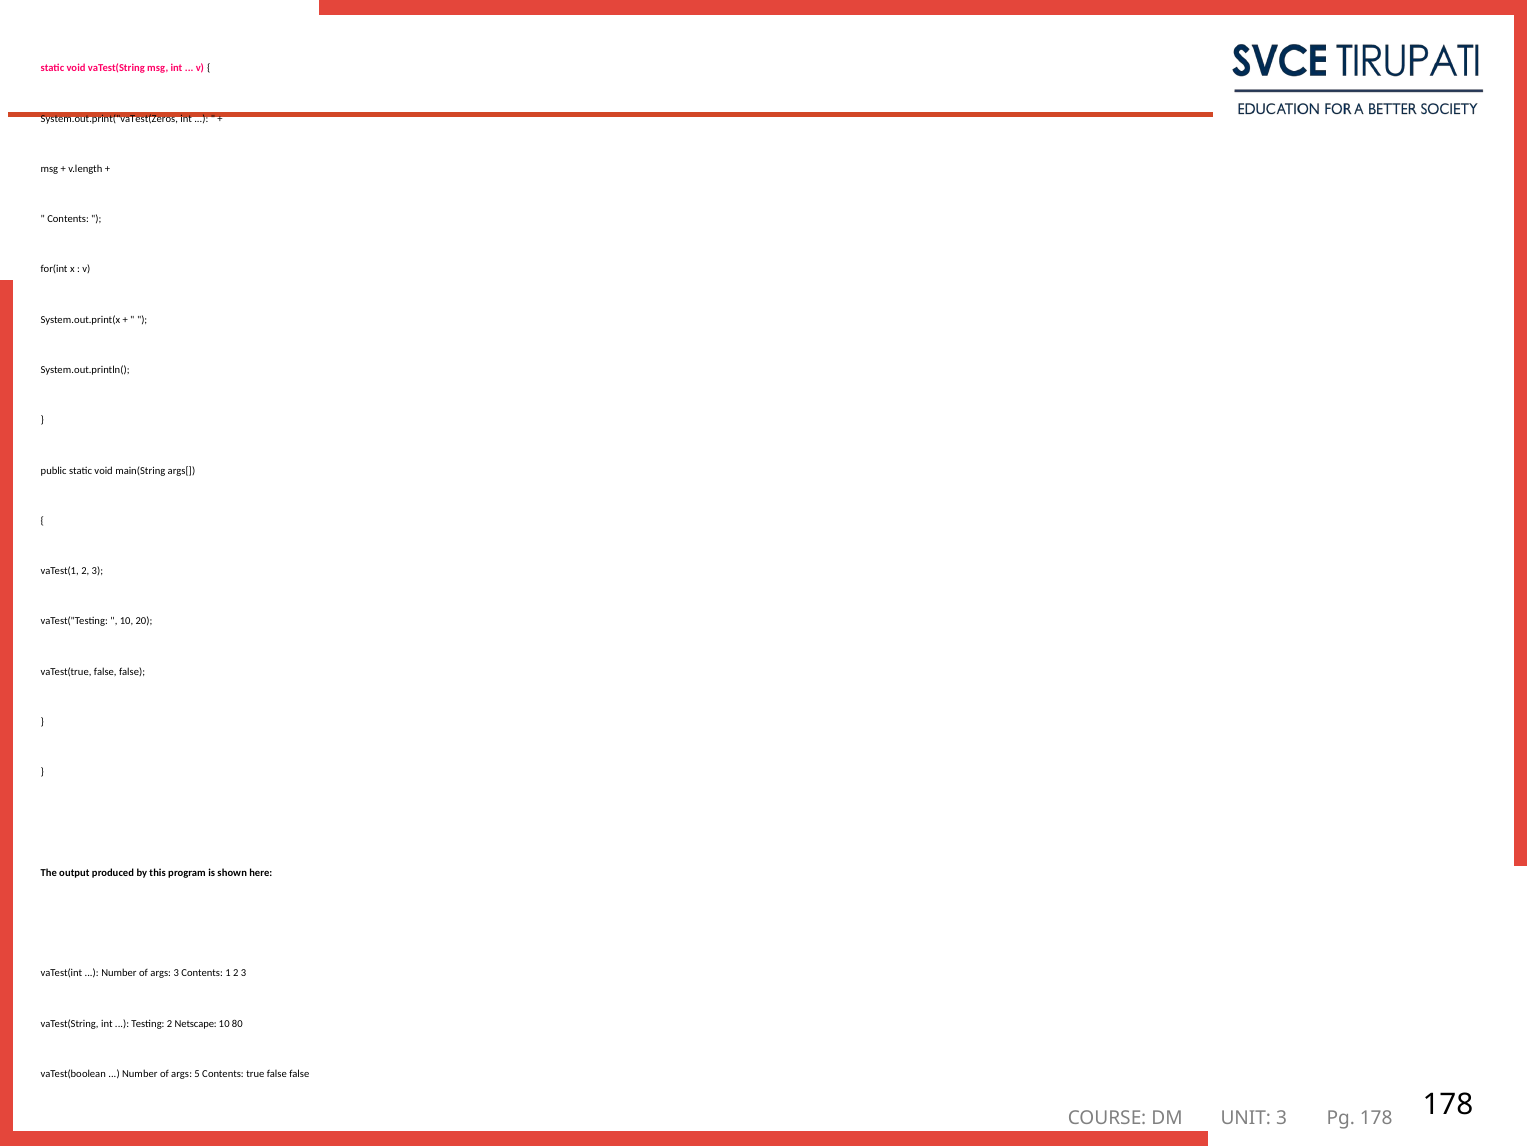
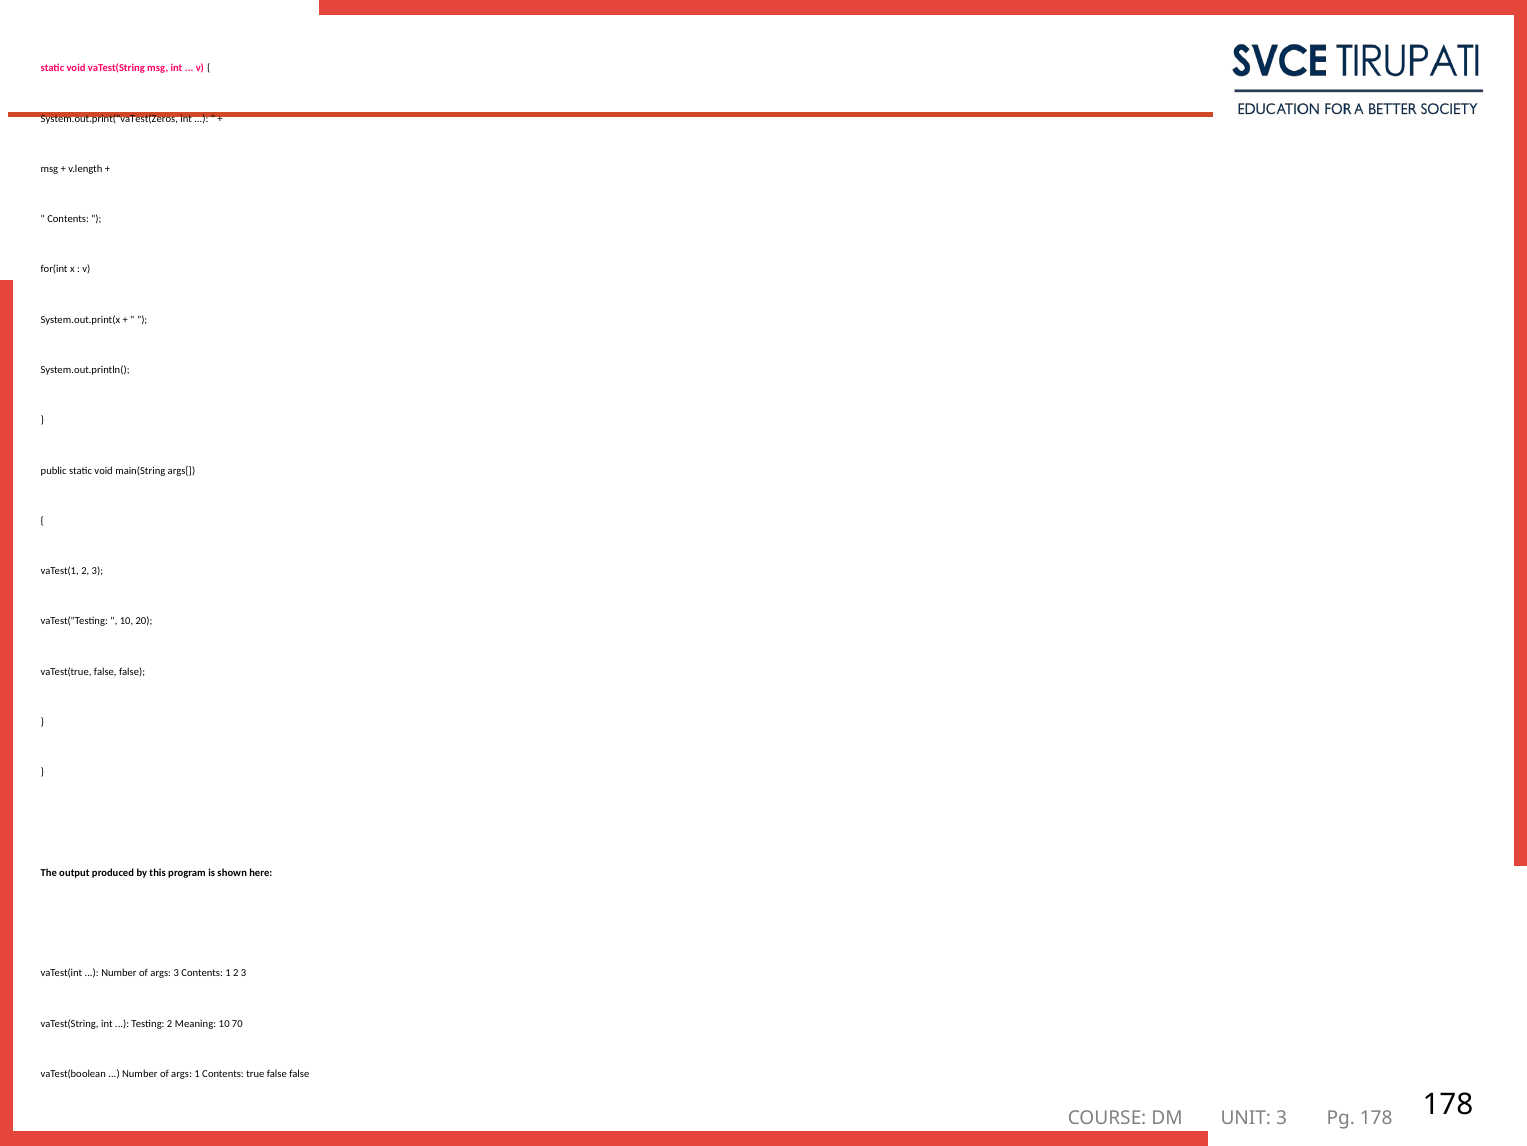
Netscape: Netscape -> Meaning (196, 1023)
80: 80 -> 70 (237, 1023)
args 5: 5 -> 1 (197, 1073)
